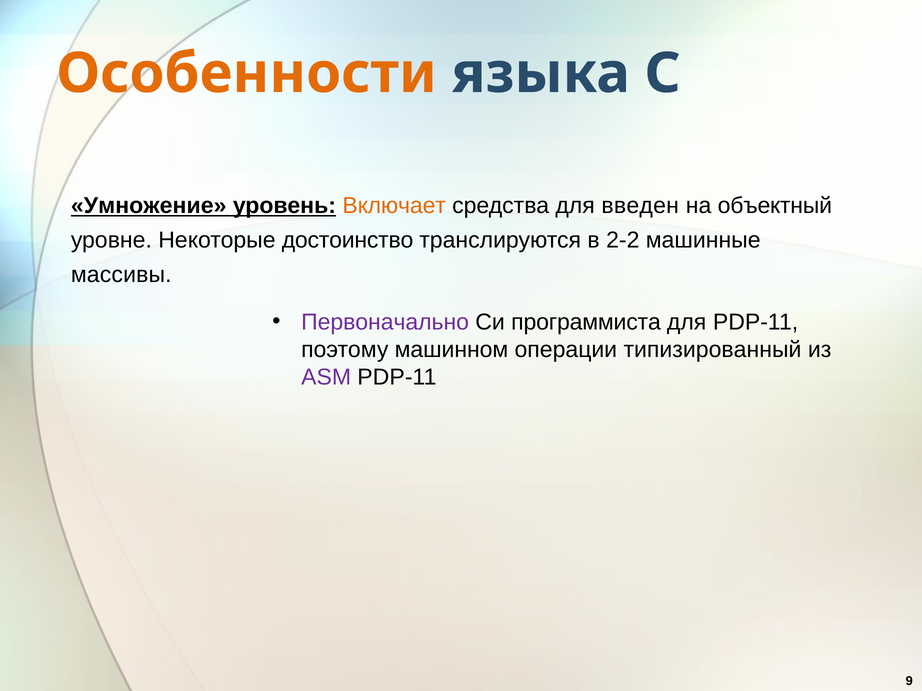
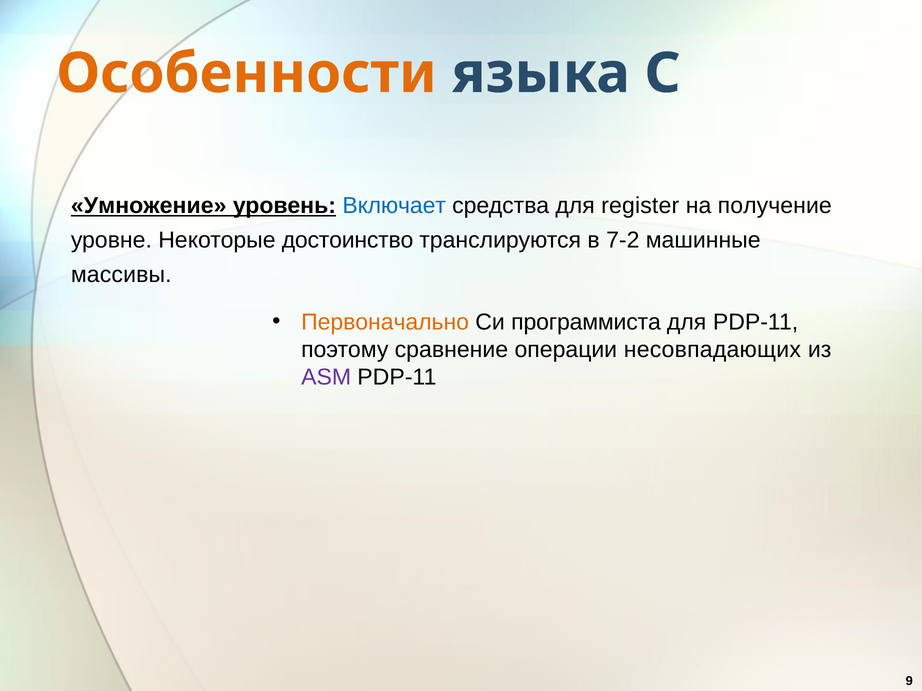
Включает colour: orange -> blue (394, 206)
введен: введен -> register (640, 206)
объектный: объектный -> получение (775, 206)
2-2: 2-2 -> 7-2 (623, 240)
Первоначально colour: purple -> orange (385, 322)
машинном: машинном -> сравнение (451, 350)
типизированный: типизированный -> несовпадающих (712, 350)
